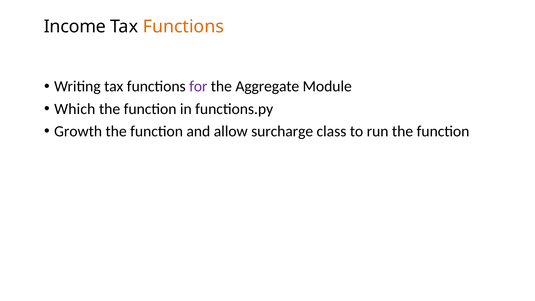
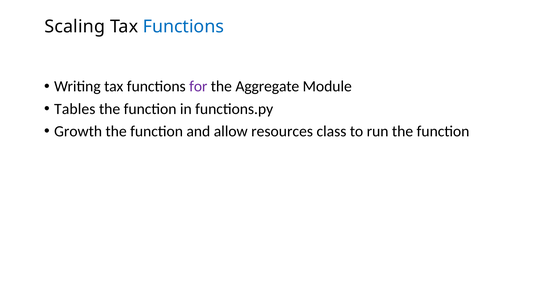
Income: Income -> Scaling (75, 27)
Functions colour: orange -> blue (183, 27)
Which: Which -> Tables (75, 109)
surcharge: surcharge -> resources (282, 131)
